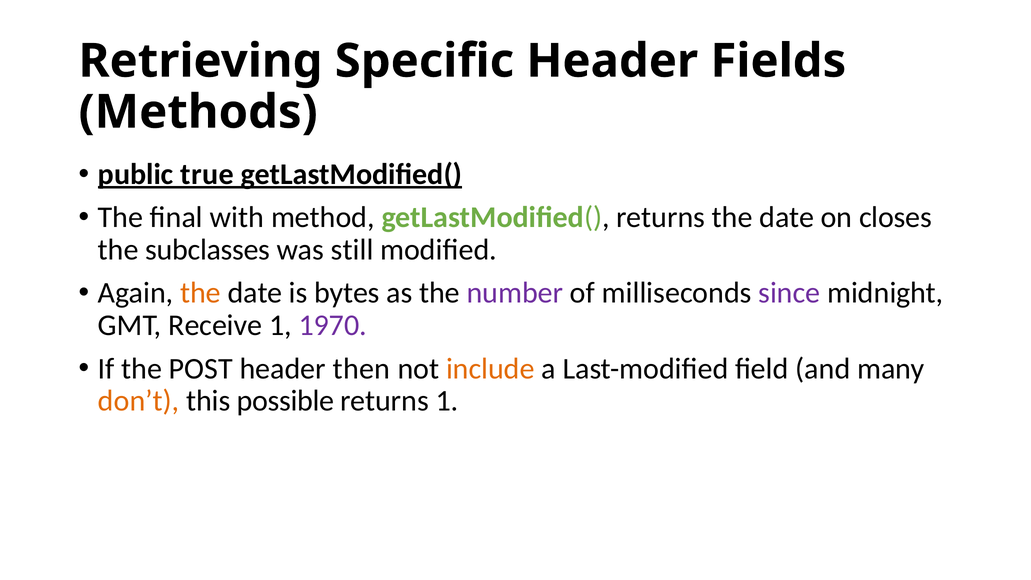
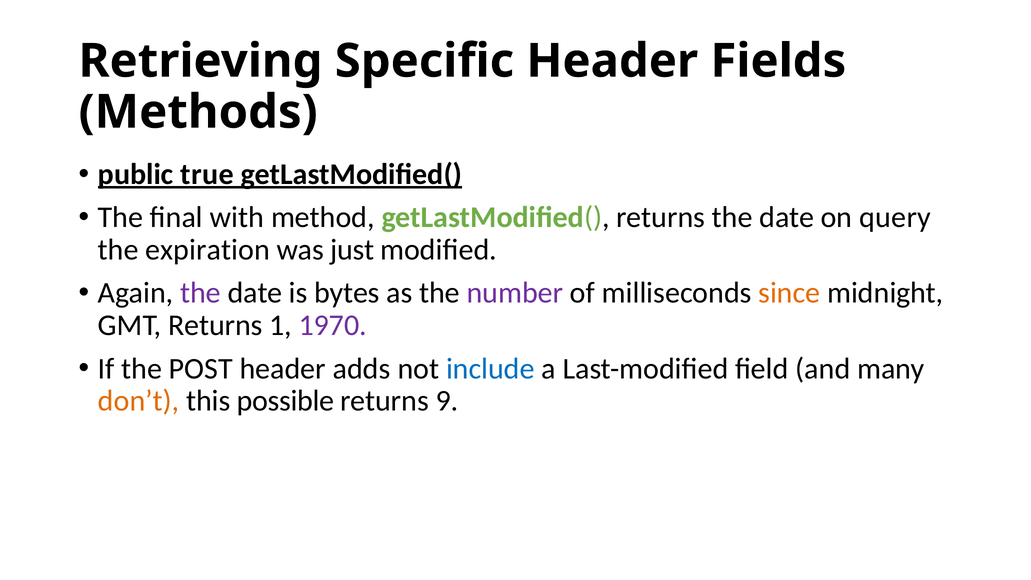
closes: closes -> query (895, 217)
subclasses: subclasses -> expiration (208, 250)
still: still -> just (352, 250)
the colour: orange -> purple (201, 293)
since colour: purple -> orange (789, 293)
GMT Receive: Receive -> Returns (215, 325)
then: then -> adds (362, 369)
include colour: orange -> blue (490, 369)
returns 1: 1 -> 9 (447, 401)
